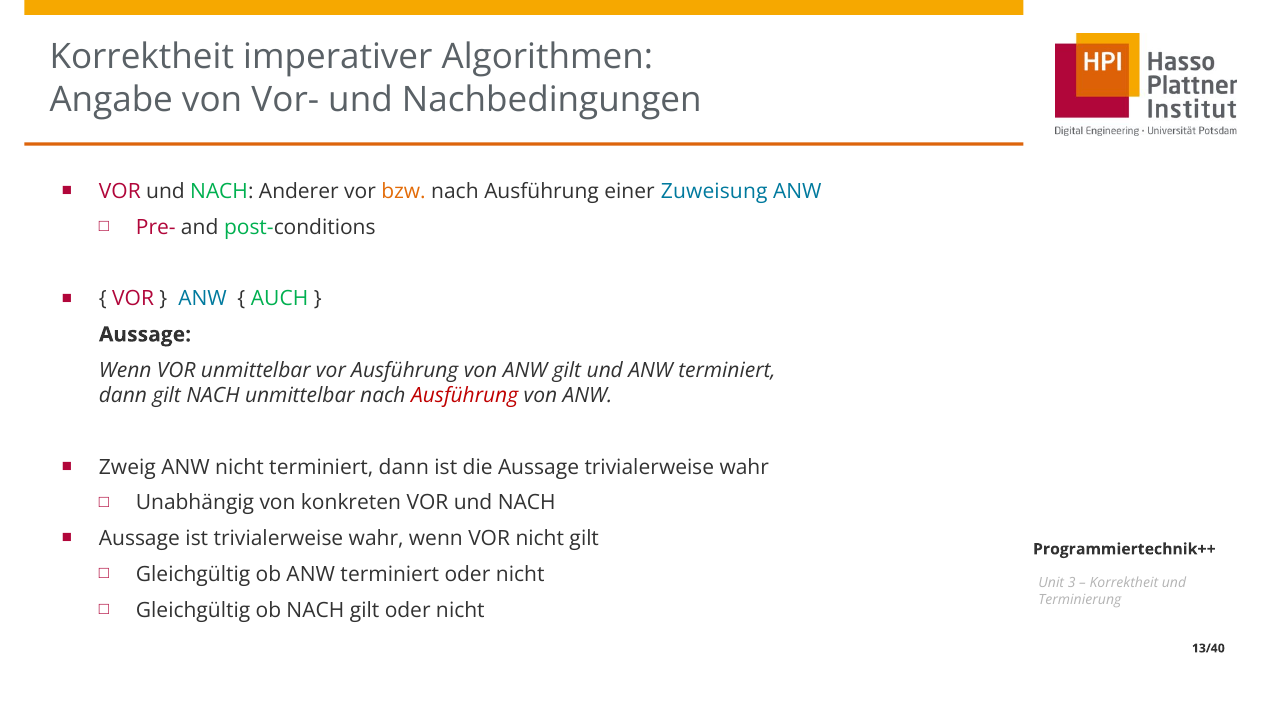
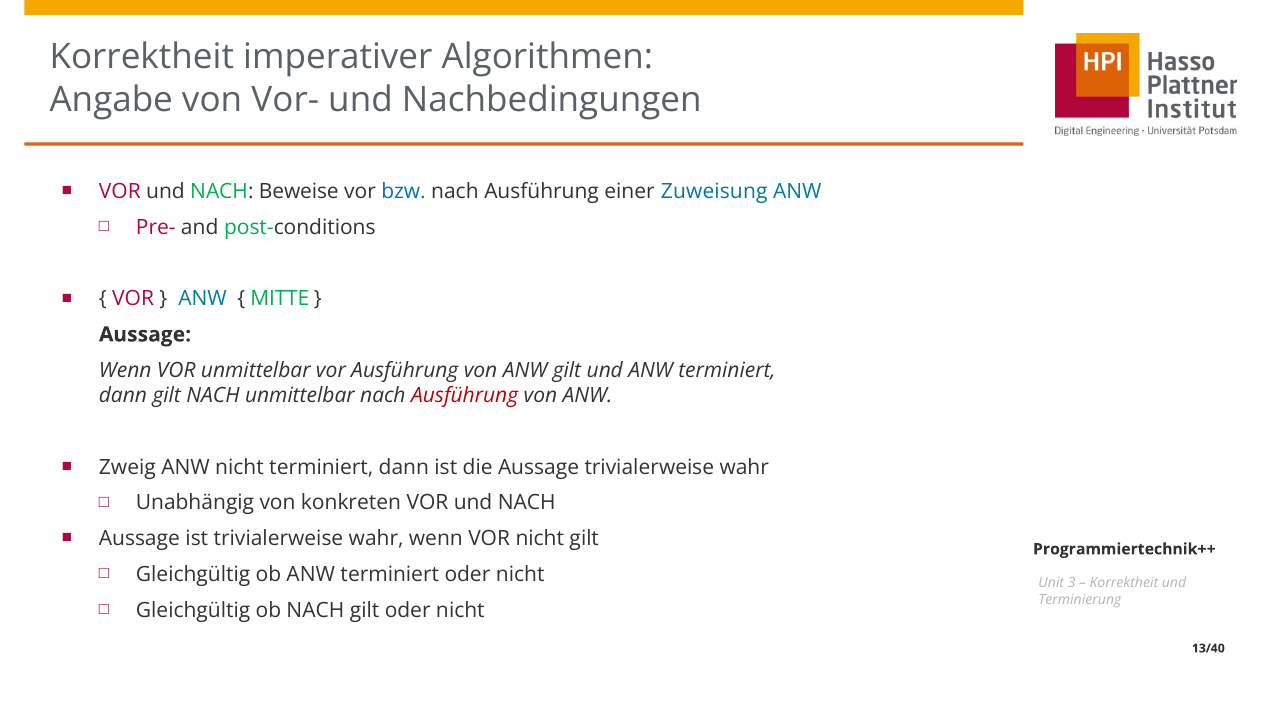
Anderer: Anderer -> Beweise (299, 191)
bzw colour: orange -> blue (404, 191)
AUCH: AUCH -> MITTE (280, 299)
